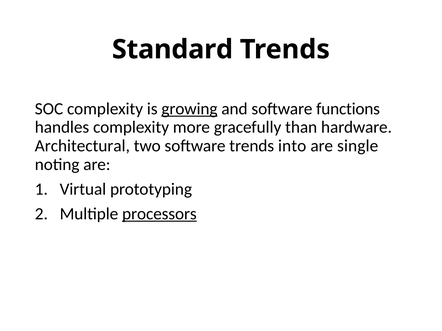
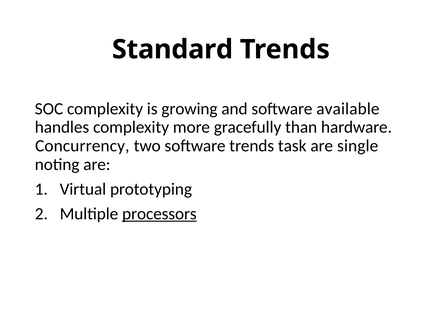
growing underline: present -> none (189, 109)
functions: functions -> available (348, 109)
Architectural: Architectural -> Concurrency (82, 146)
into: into -> task (292, 146)
